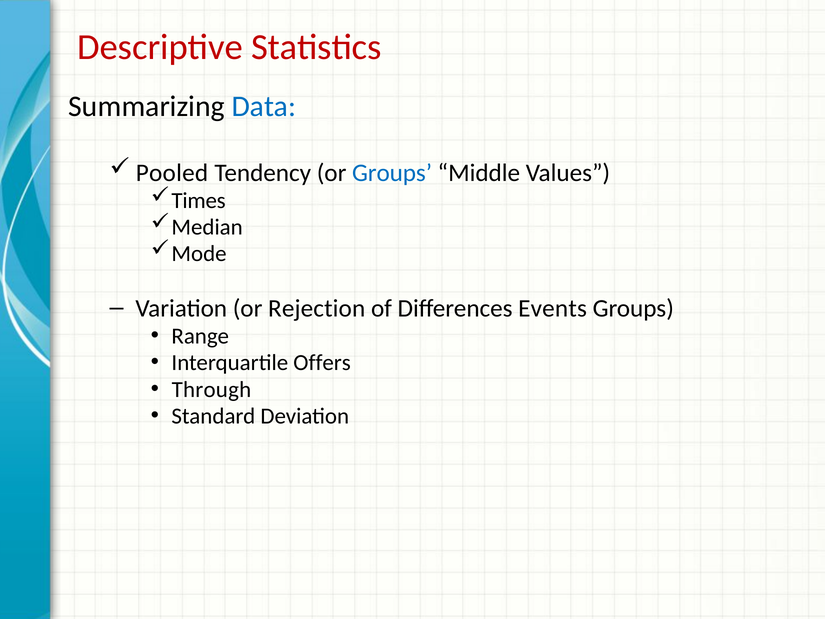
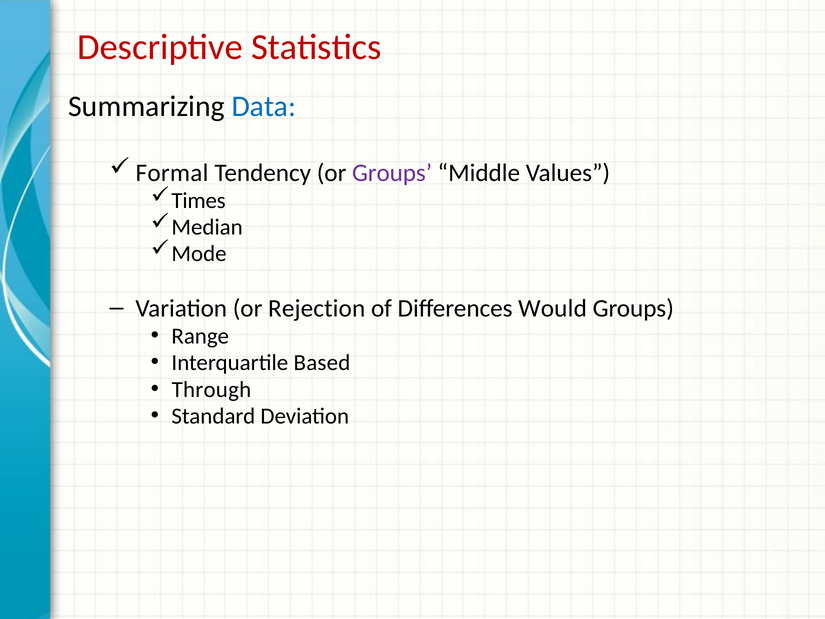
Pooled: Pooled -> Formal (172, 173)
Groups colour: blue -> purple (392, 173)
Events: Events -> Would (553, 308)
Offers: Offers -> Based (322, 363)
